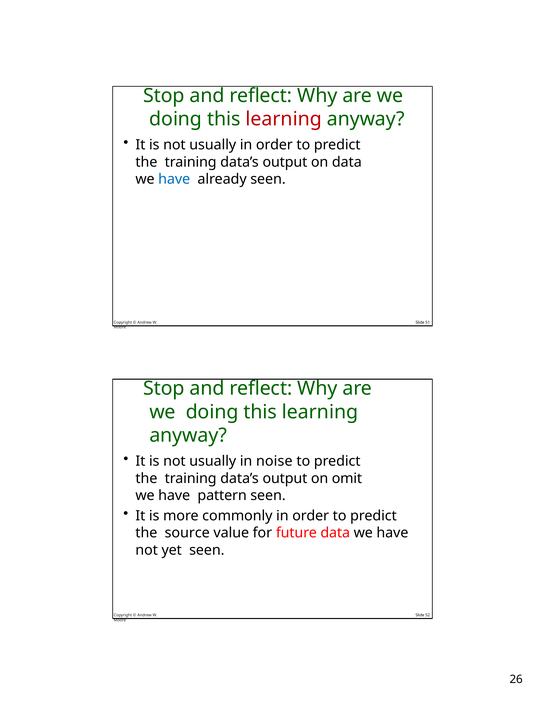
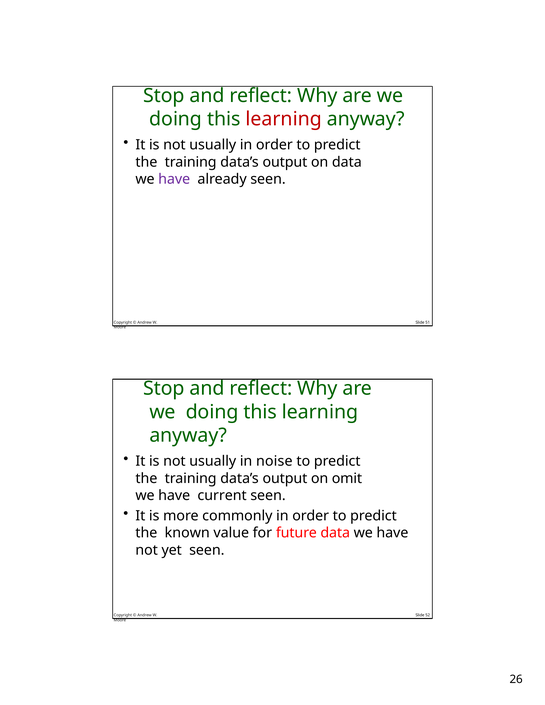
have colour: blue -> purple (174, 179)
pattern: pattern -> current (222, 496)
source: source -> known (187, 533)
